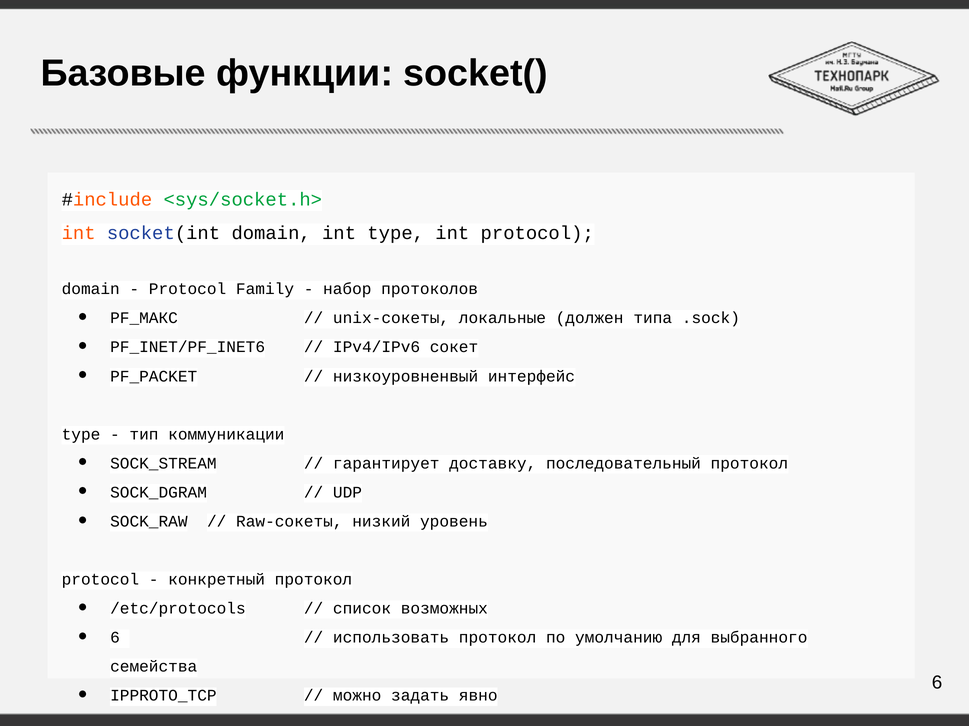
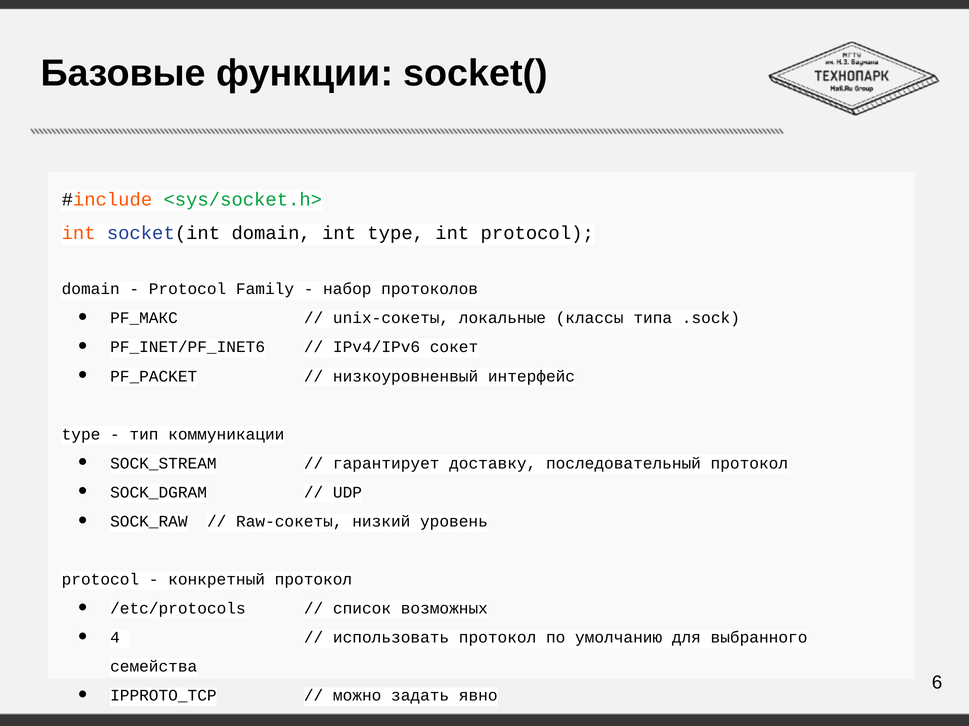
должен: должен -> классы (590, 318)
6: 6 -> 4 (115, 638)
